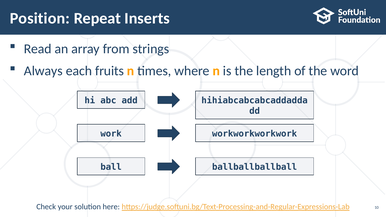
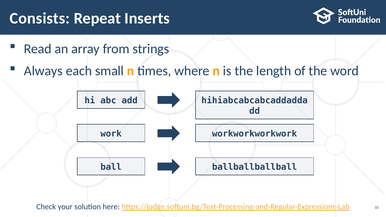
Position: Position -> Consists (40, 18)
fruits: fruits -> small (110, 71)
